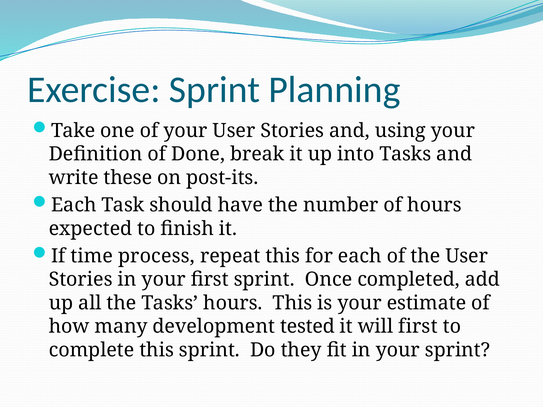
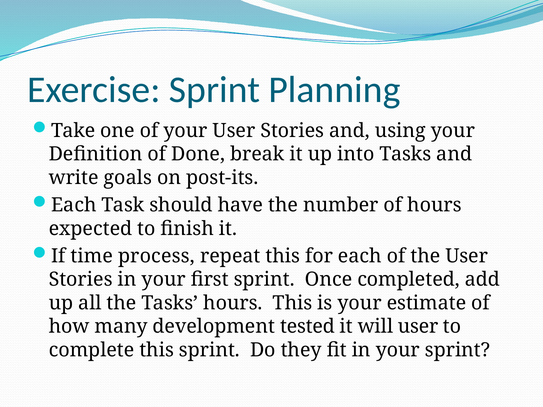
these: these -> goals (128, 178)
will first: first -> user (418, 327)
